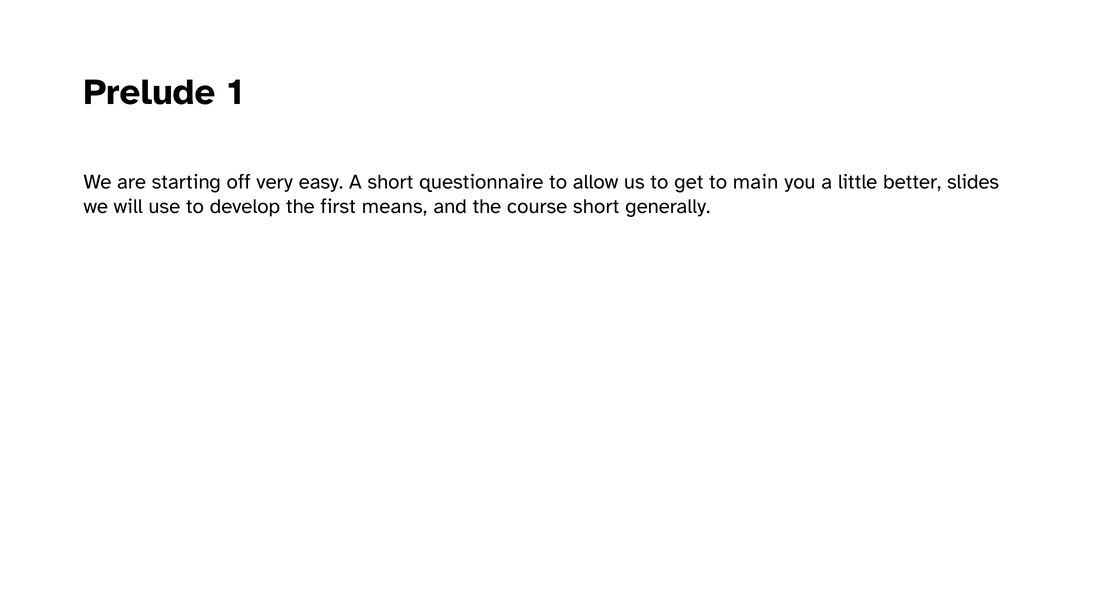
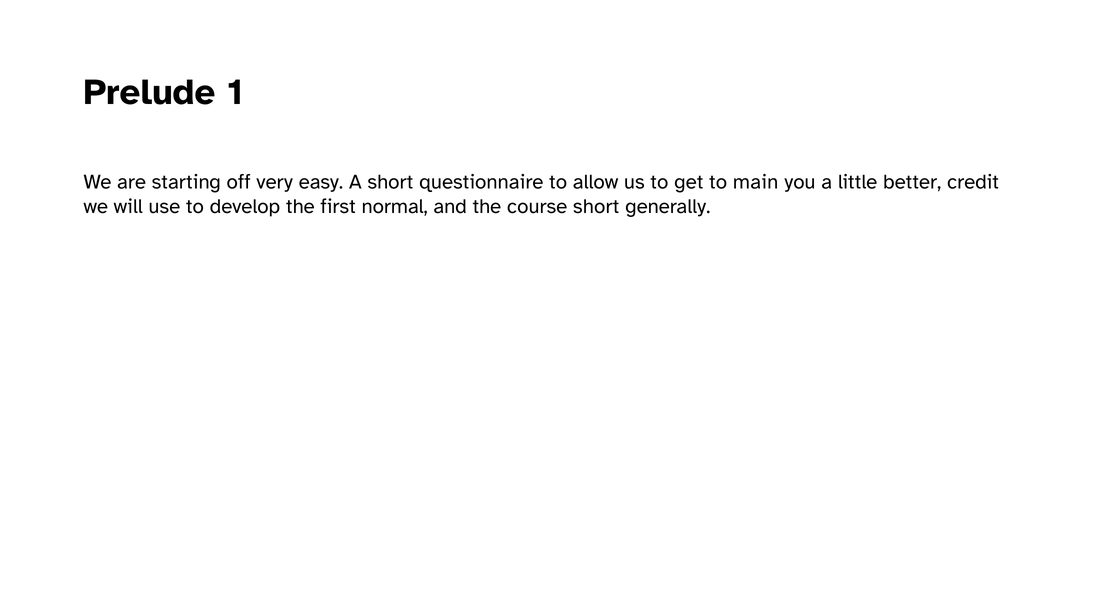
slides: slides -> credit (973, 182)
means: means -> normal (395, 207)
